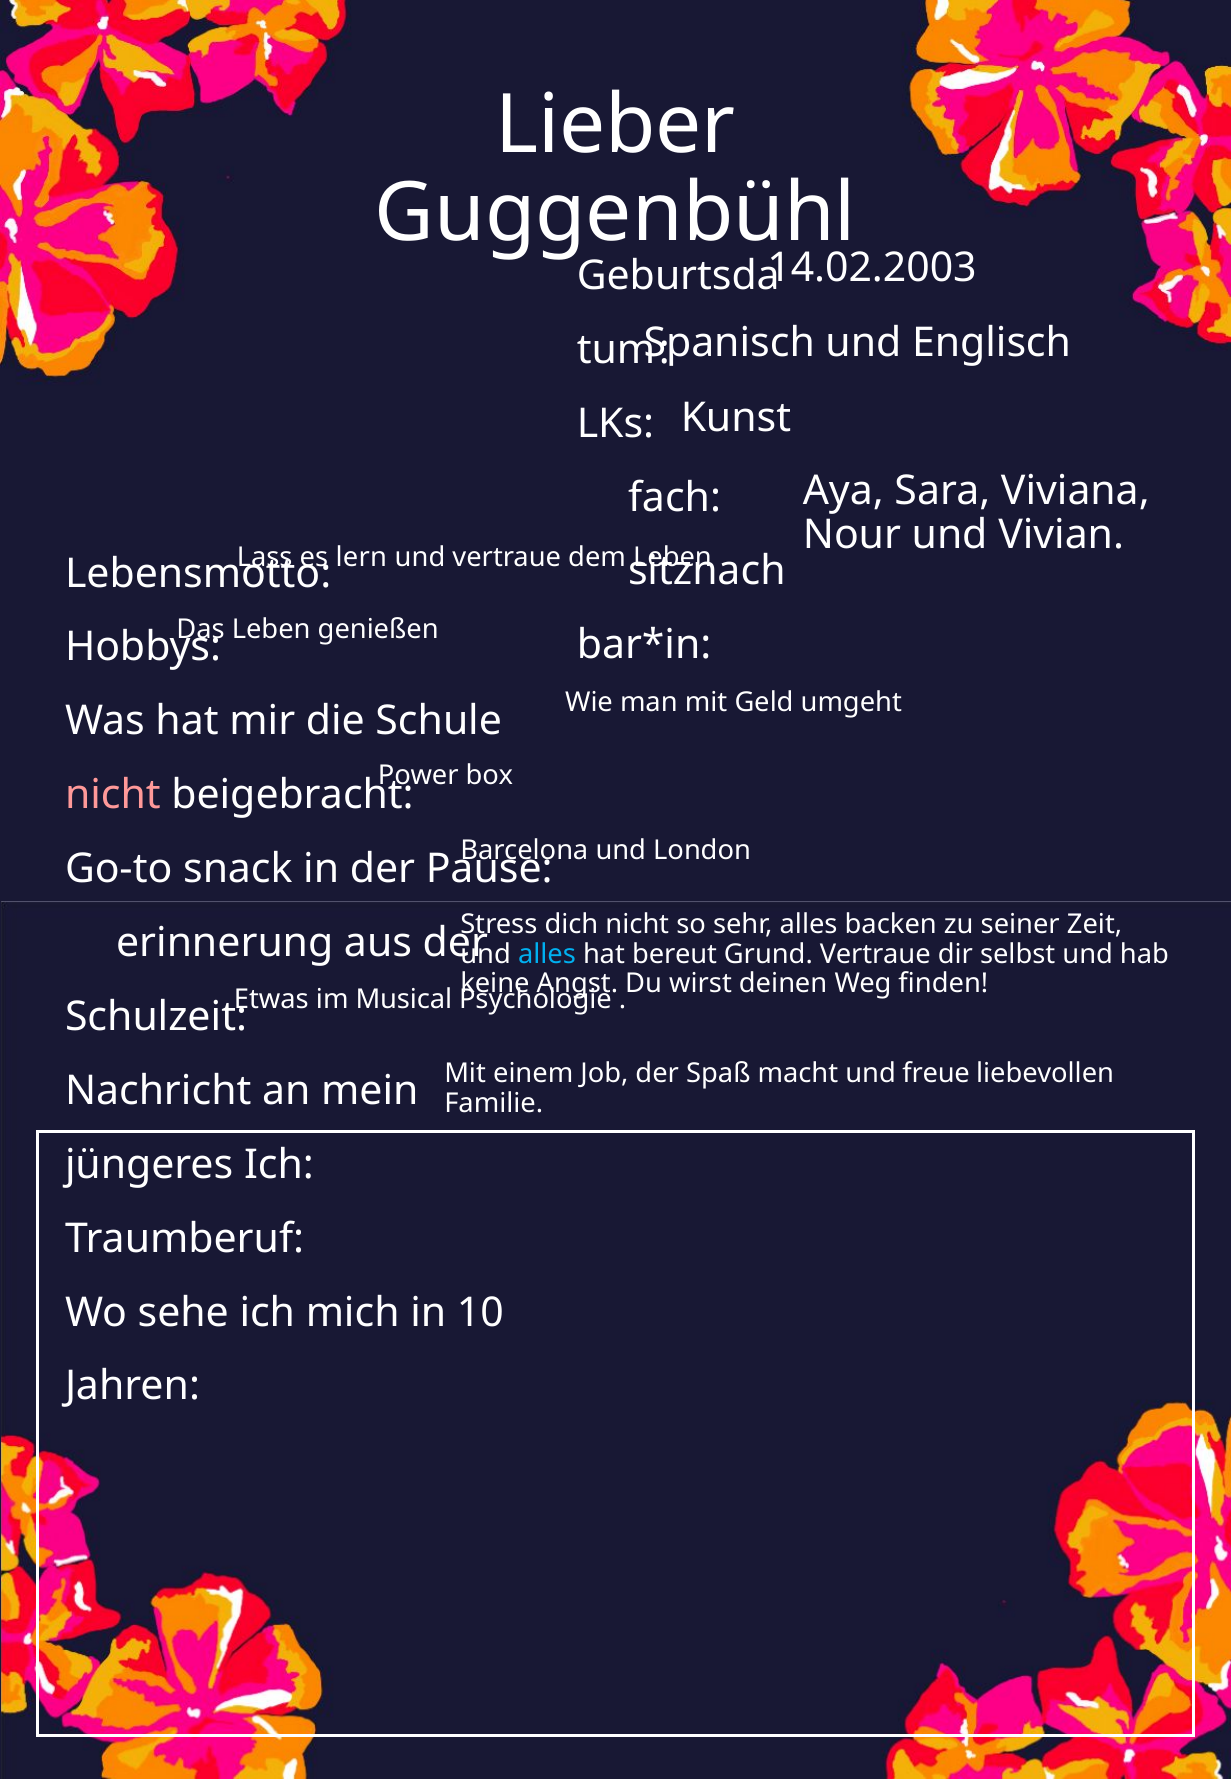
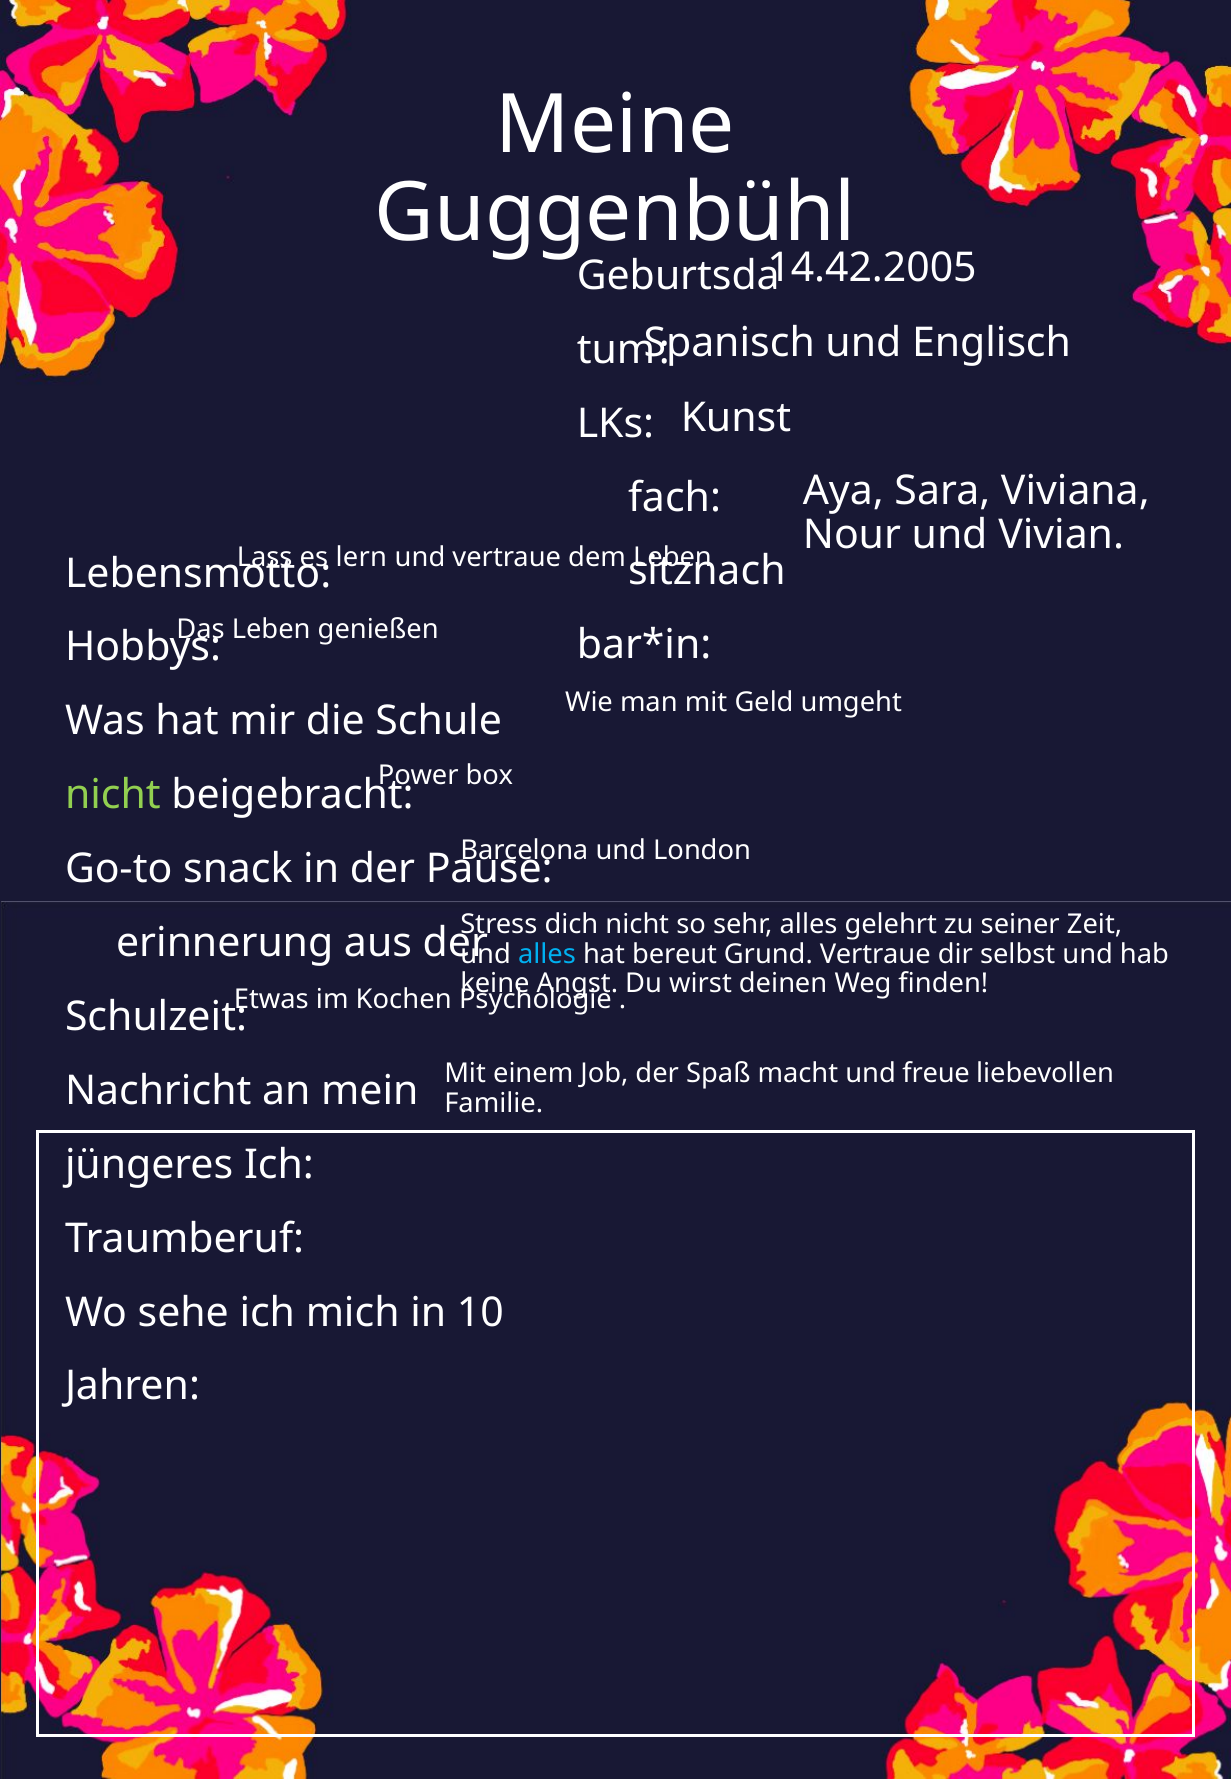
Lieber: Lieber -> Meine (615, 125)
14.02.2003: 14.02.2003 -> 14.42.2005 (872, 268)
nicht colour: pink -> light green (113, 795)
backen: backen -> gelehrt (891, 924)
Musical: Musical -> Kochen (404, 999)
